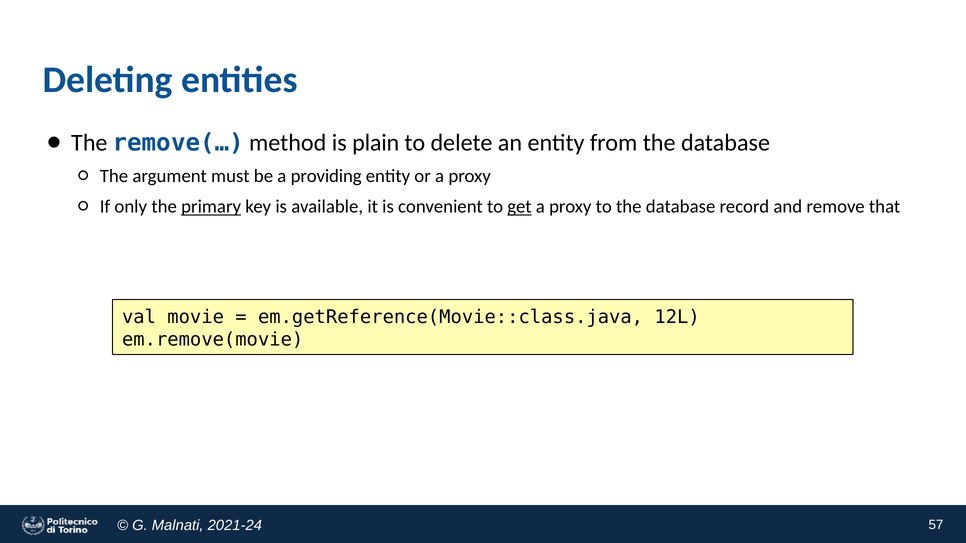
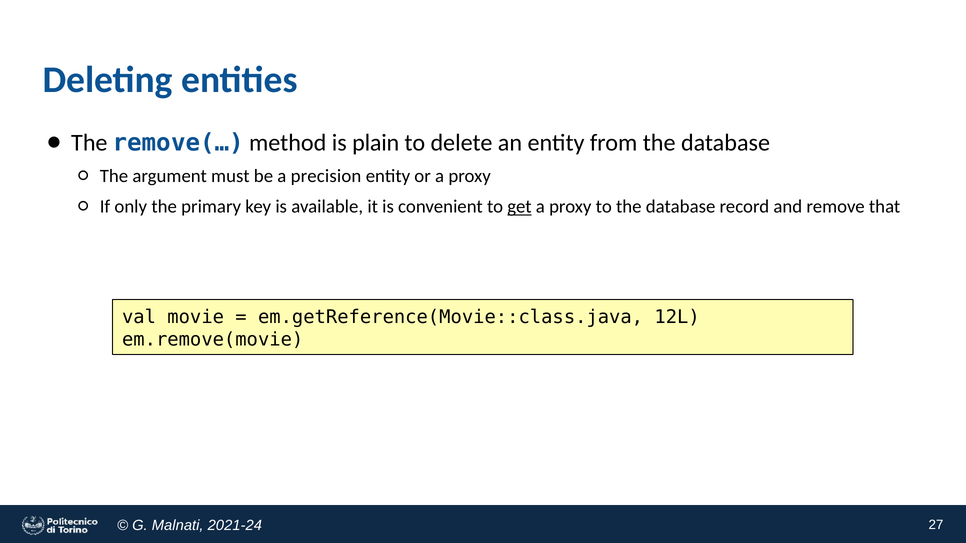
providing: providing -> precision (326, 176)
primary underline: present -> none (211, 207)
57: 57 -> 27 (936, 525)
